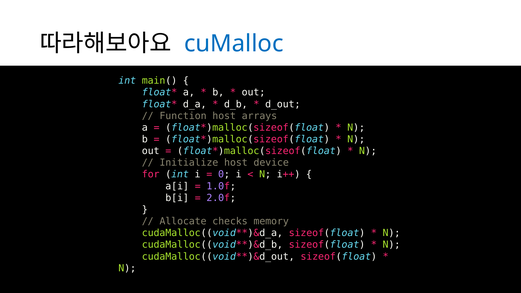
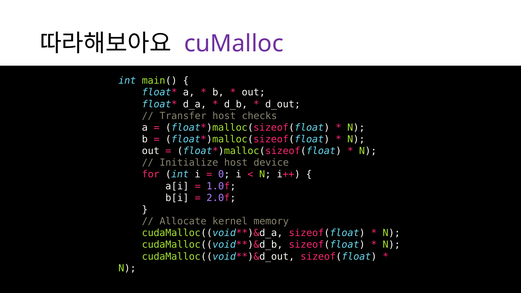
cuMalloc colour: blue -> purple (234, 44)
Function: Function -> Transfer (183, 116)
arrays: arrays -> checks (259, 116)
checks: checks -> kernel (230, 221)
